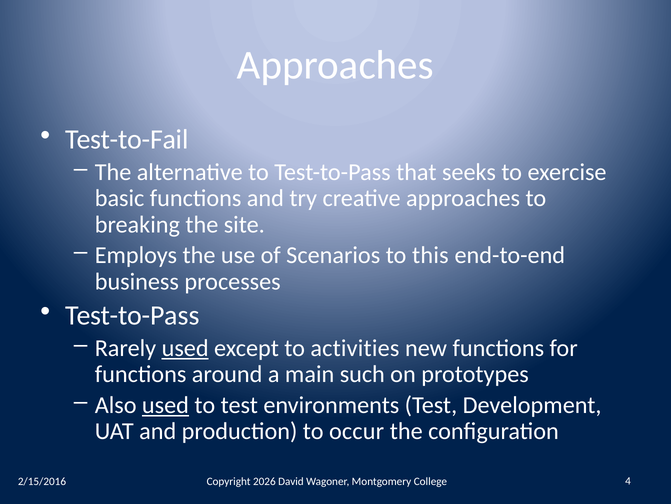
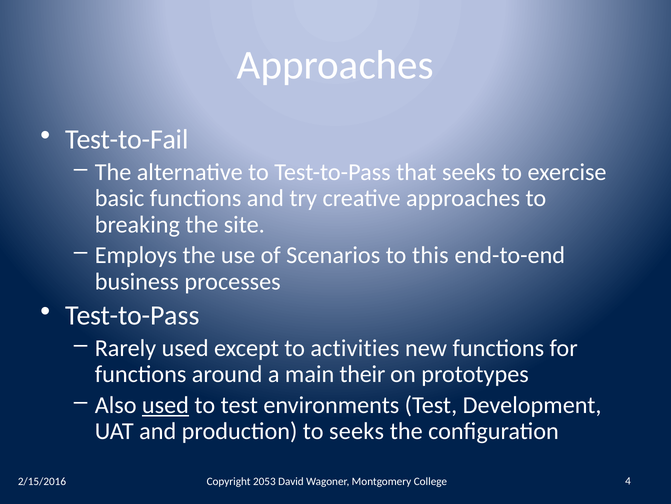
used underline: present -> none (185, 348)
such: such -> their (362, 374)
to occur: occur -> seeks (357, 431)
2026: 2026 -> 2053 (264, 481)
